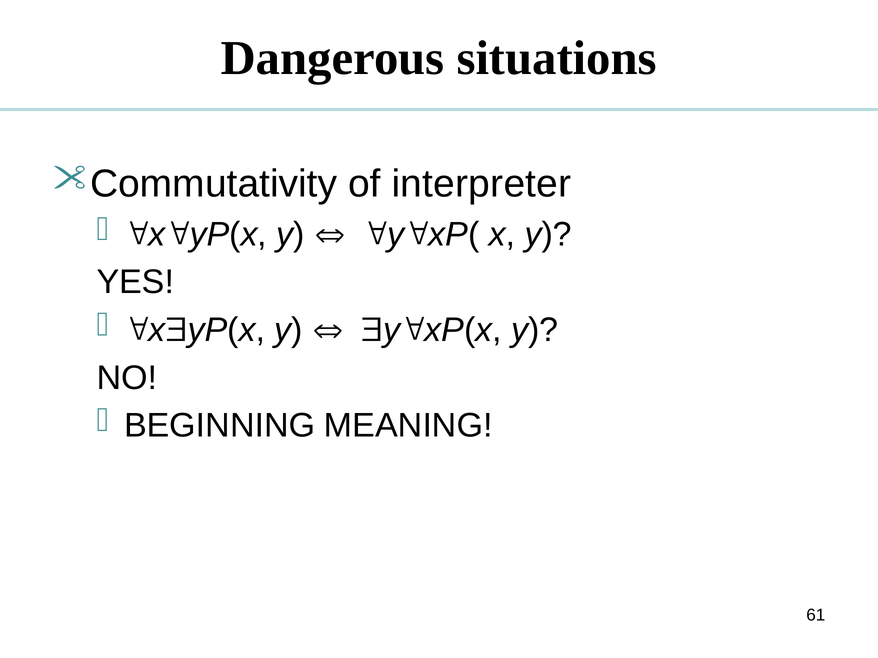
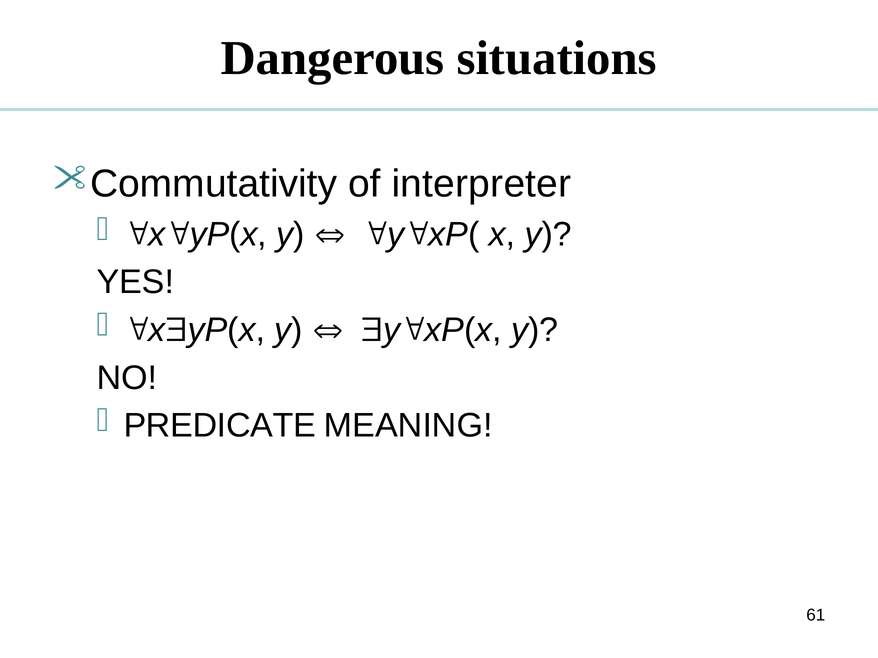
BEGINNING: BEGINNING -> PREDICATE (220, 426)
